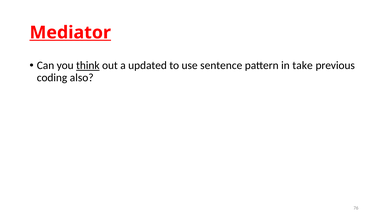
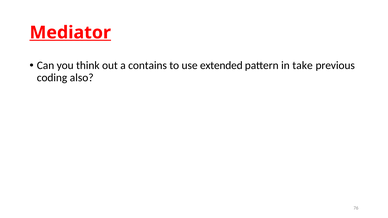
think underline: present -> none (88, 66)
updated: updated -> contains (148, 66)
sentence: sentence -> extended (221, 66)
